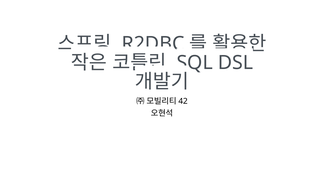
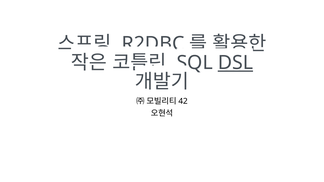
DSL underline: none -> present (235, 63)
